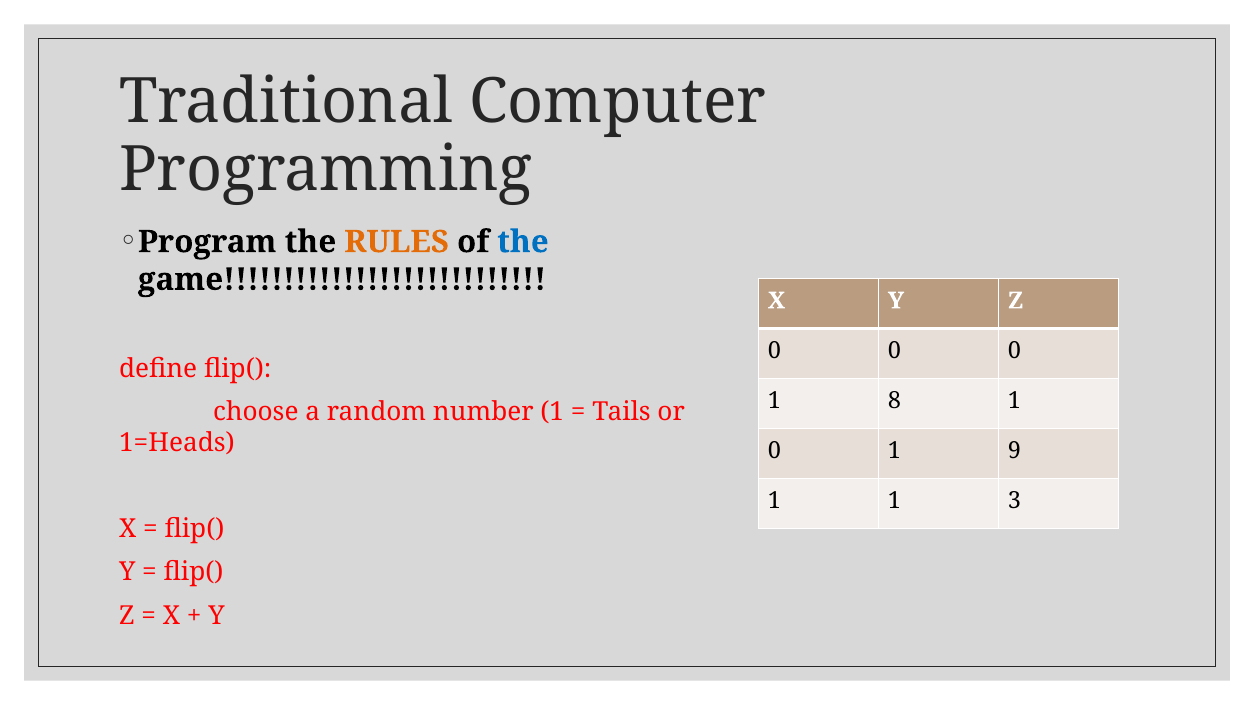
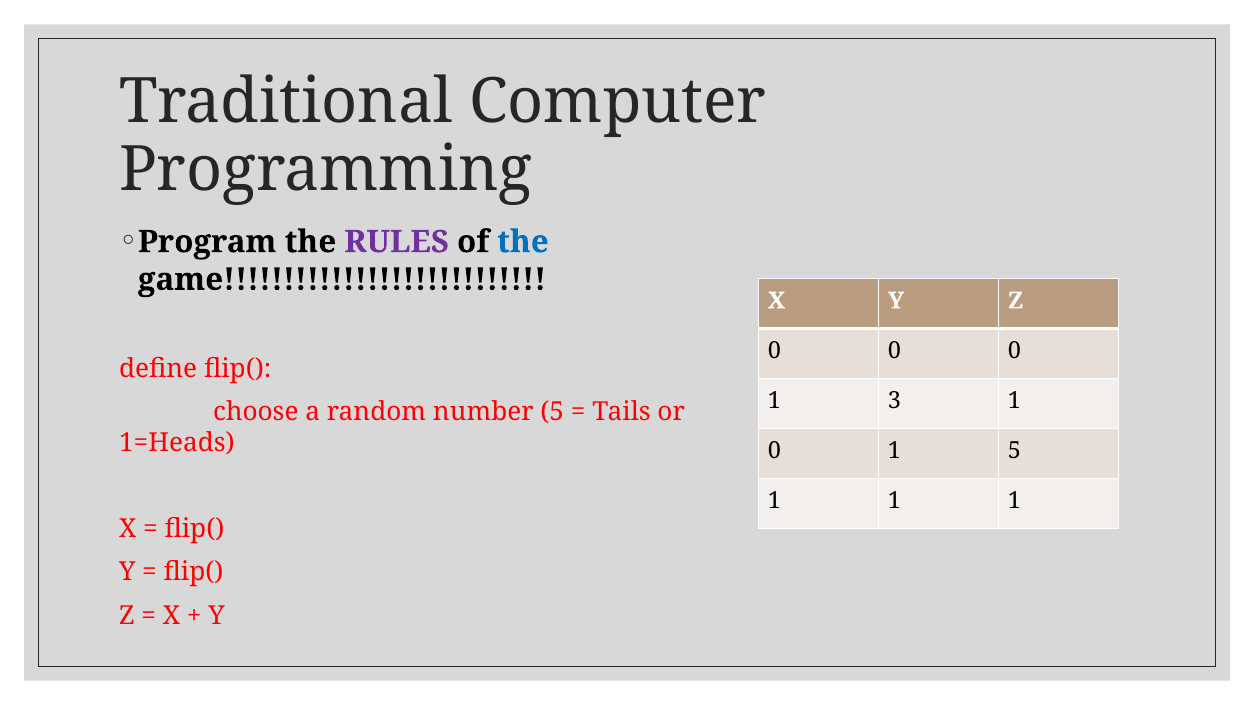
RULES colour: orange -> purple (397, 242)
8: 8 -> 3 (894, 401)
number 1: 1 -> 5 (552, 412)
1 9: 9 -> 5 (1014, 451)
1 1 3: 3 -> 1 (1014, 501)
